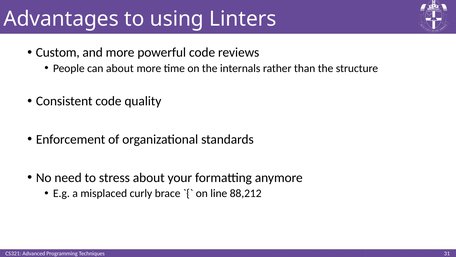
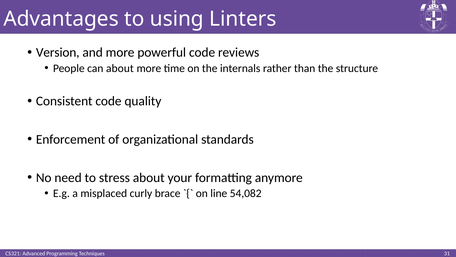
Custom: Custom -> Version (58, 52)
88,212: 88,212 -> 54,082 (246, 193)
